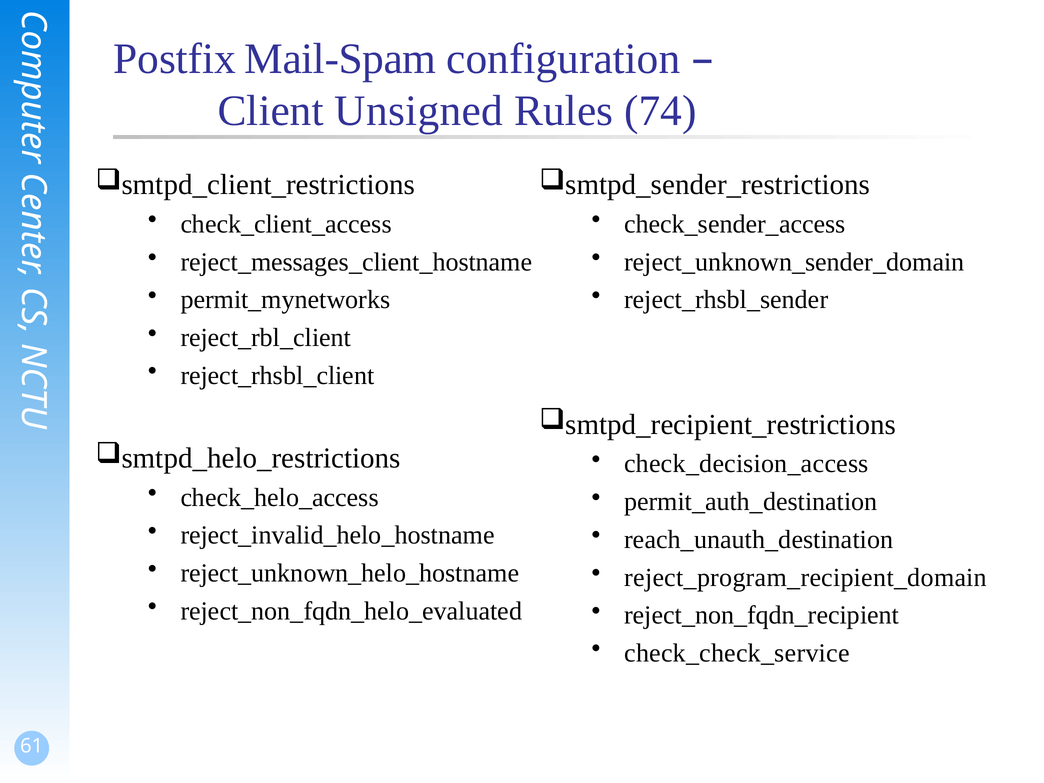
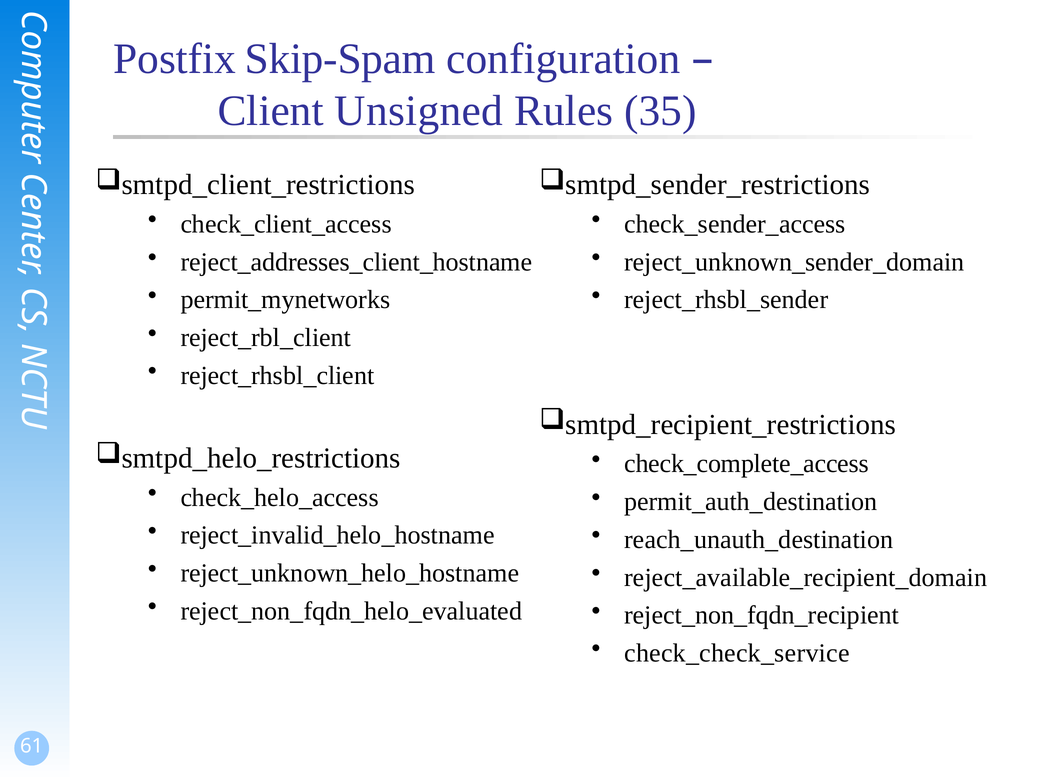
Mail-Spam: Mail-Spam -> Skip-Spam (340, 59)
74: 74 -> 35 (660, 111)
reject_messages_client_hostname: reject_messages_client_hostname -> reject_addresses_client_hostname (356, 262)
check_decision_access: check_decision_access -> check_complete_access (747, 464)
reject_program_recipient_domain: reject_program_recipient_domain -> reject_available_recipient_domain (806, 577)
